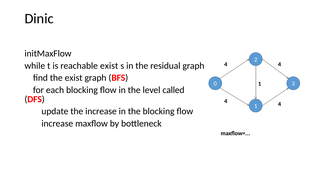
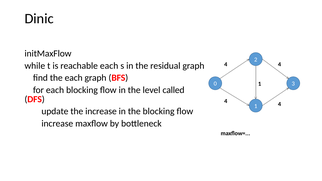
reachable exist: exist -> each (109, 66)
the exist: exist -> each (74, 78)
